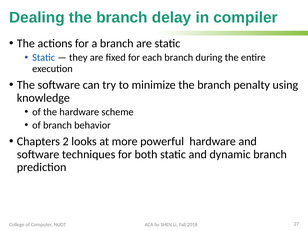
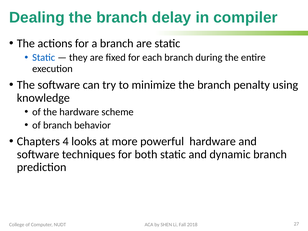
2: 2 -> 4 (66, 141)
